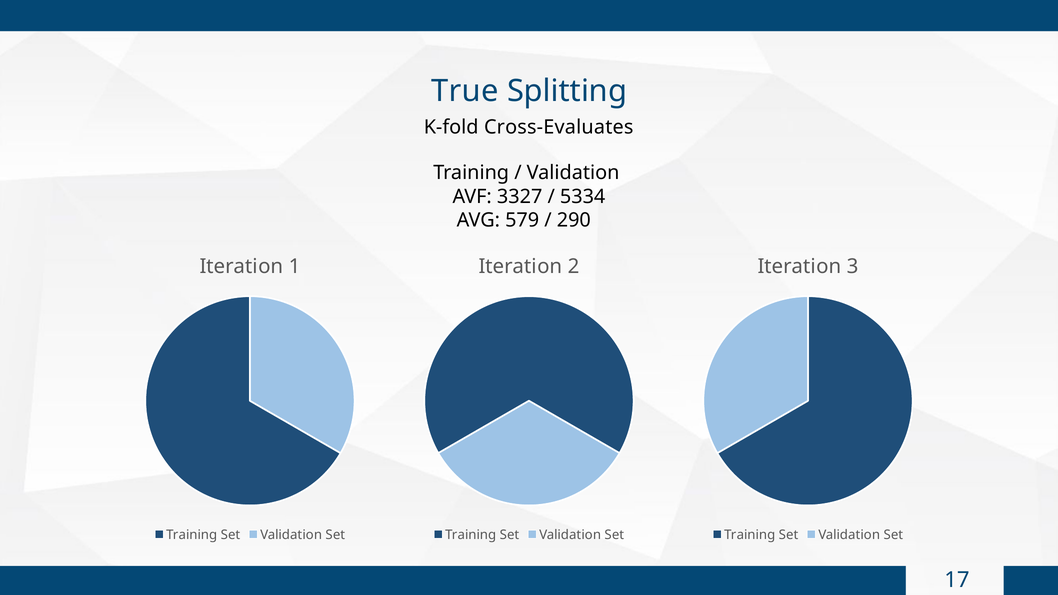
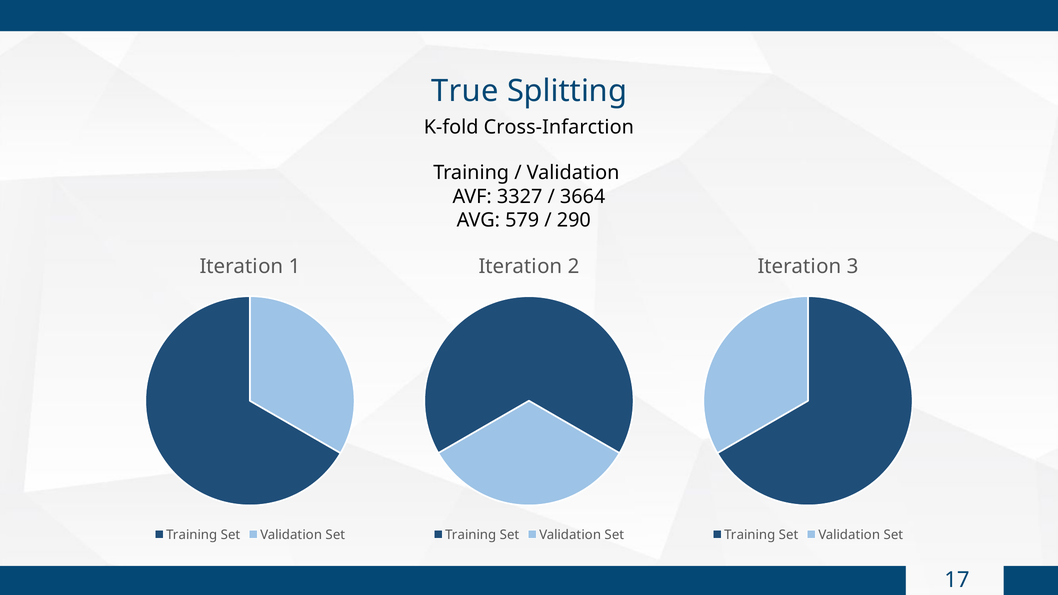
Cross-Evaluates: Cross-Evaluates -> Cross-Infarction (559, 127)
5334: 5334 -> 3664 (583, 197)
